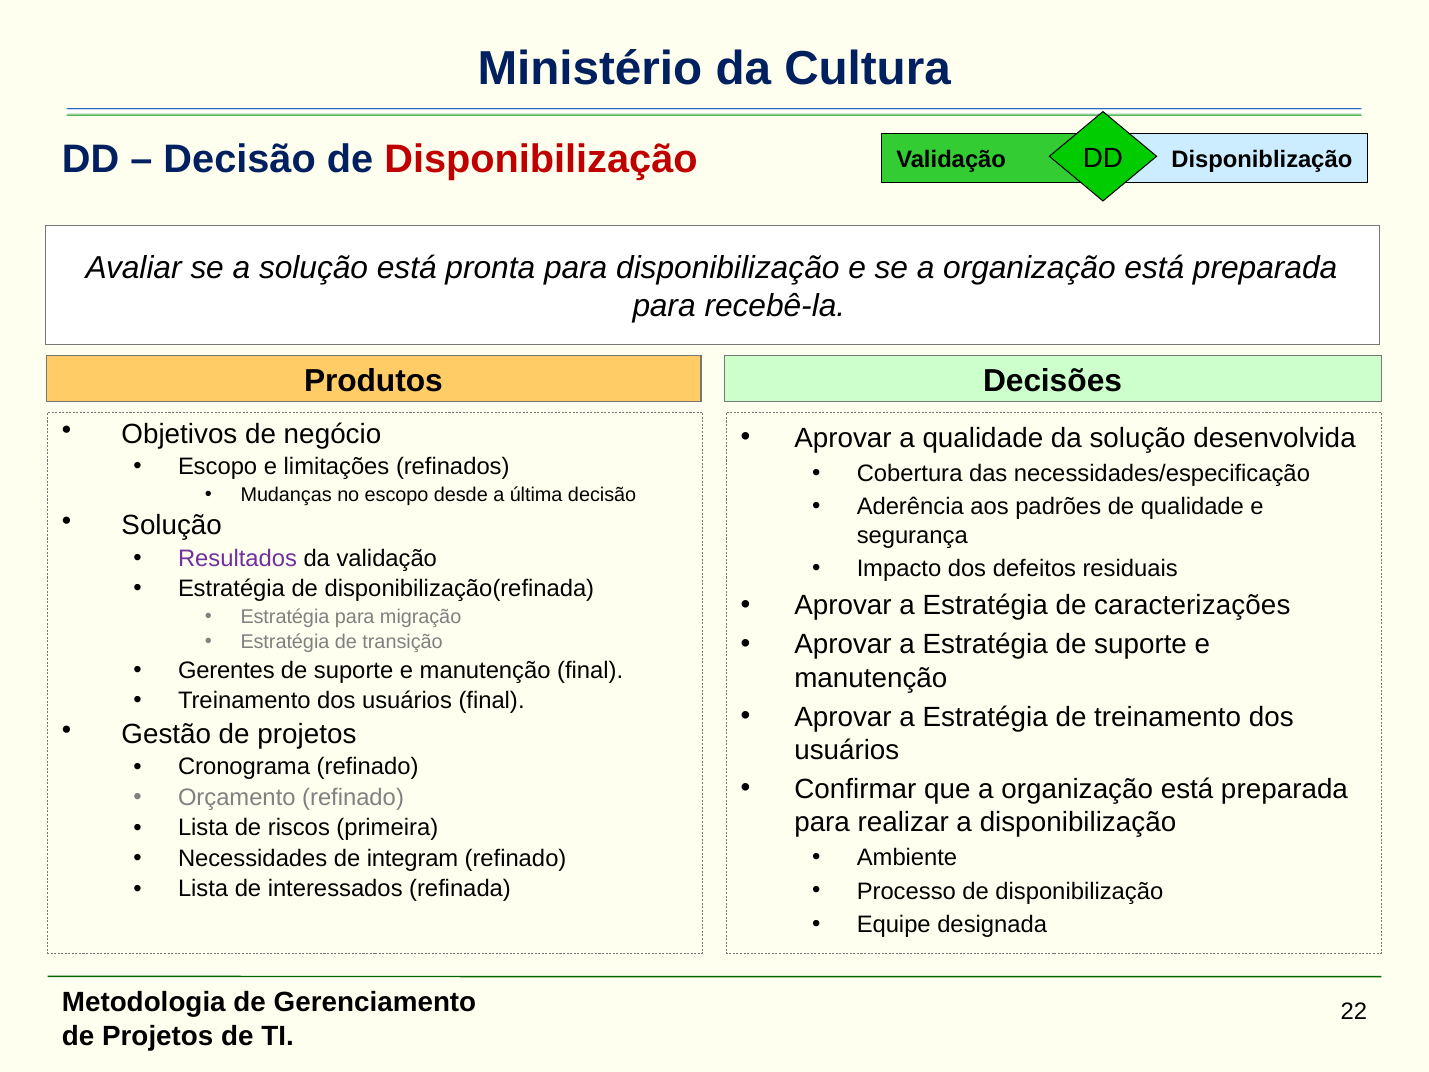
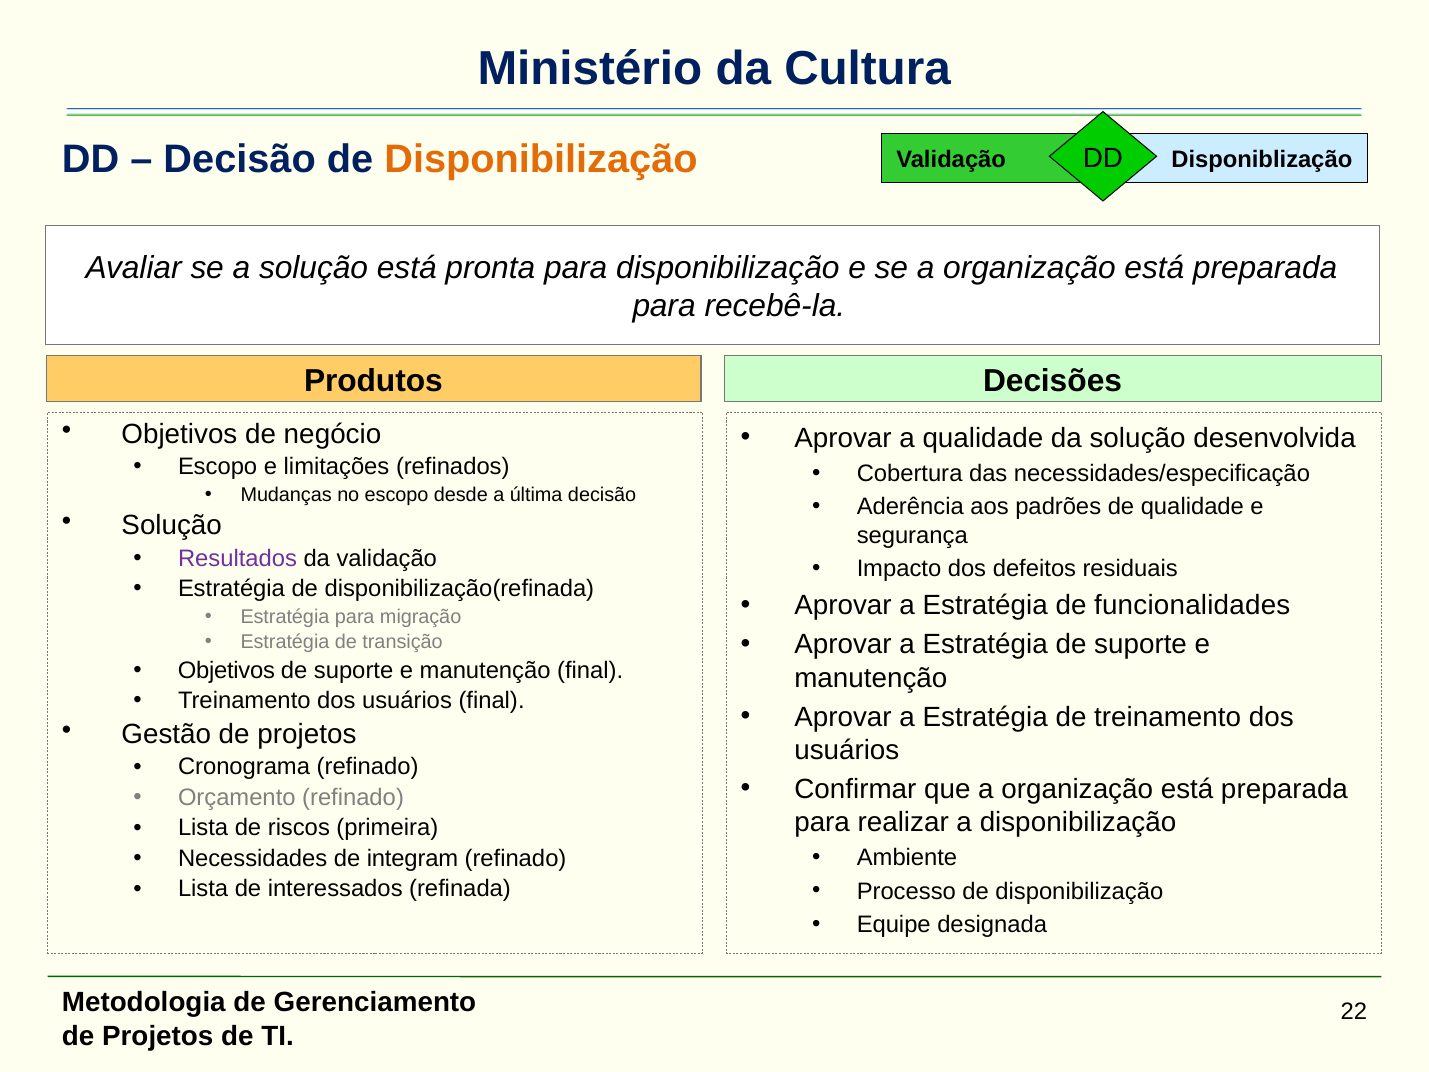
Disponibilização colour: red -> orange (541, 159)
caracterizações: caracterizações -> funcionalidades (1192, 605)
Gerentes: Gerentes -> Objetivos (226, 670)
